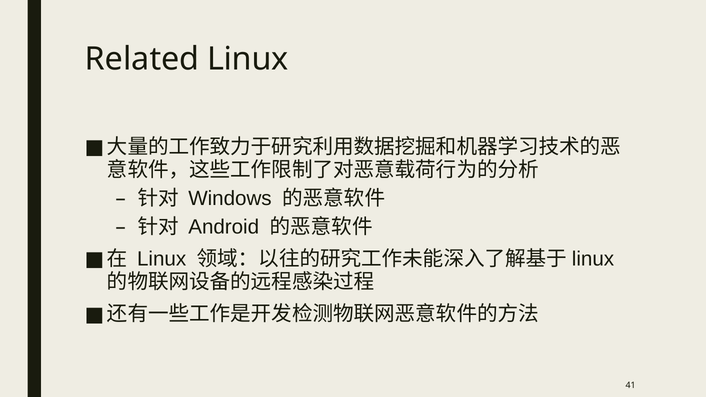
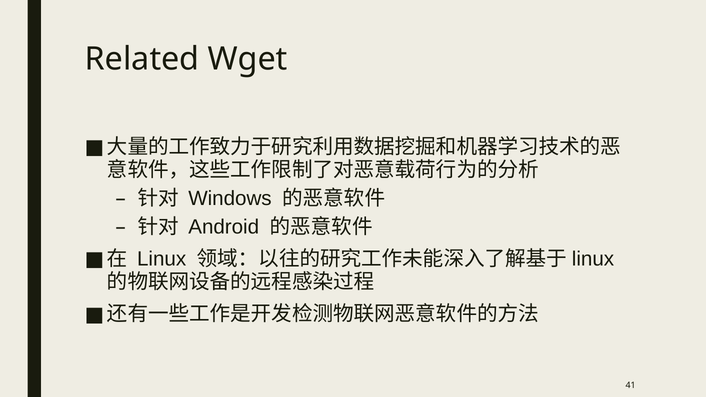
Related Linux: Linux -> Wget (248, 59)
